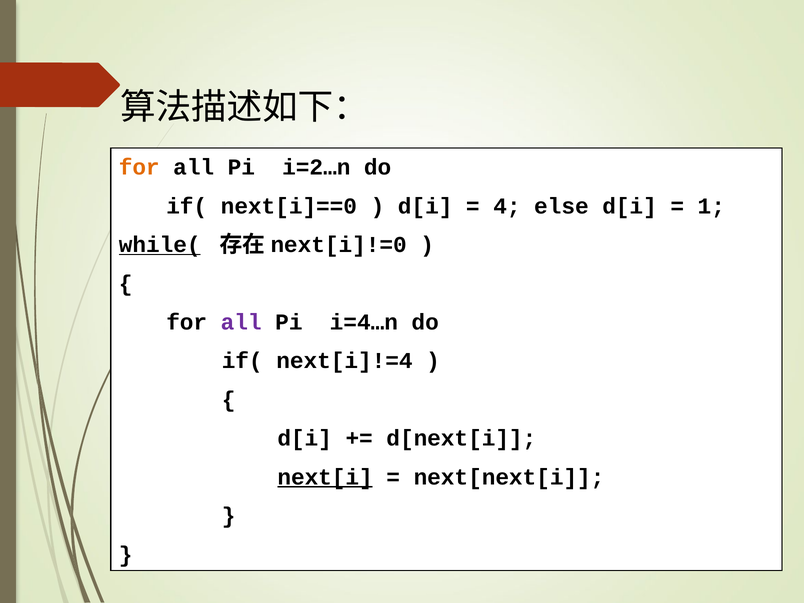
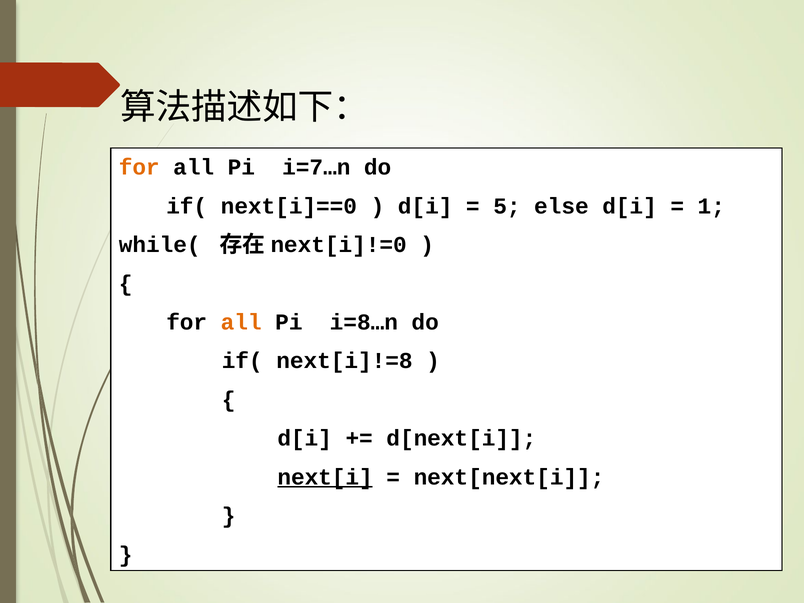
i=2…n: i=2…n -> i=7…n (316, 167)
4: 4 -> 5 (507, 206)
while( underline: present -> none (160, 245)
all colour: purple -> orange (241, 322)
i=4…n: i=4…n -> i=8…n (364, 322)
next[i]!=4: next[i]!=4 -> next[i]!=8 (344, 361)
